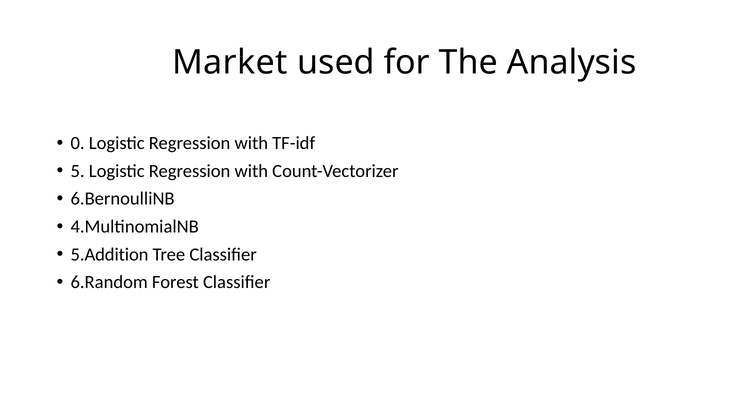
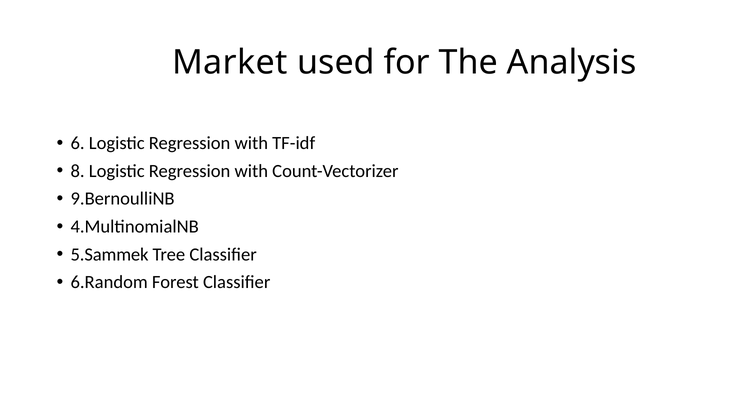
0: 0 -> 6 (78, 143)
5: 5 -> 8 (78, 171)
6.BernoulliNB: 6.BernoulliNB -> 9.BernoulliNB (123, 199)
5.Addition: 5.Addition -> 5.Sammek (110, 254)
